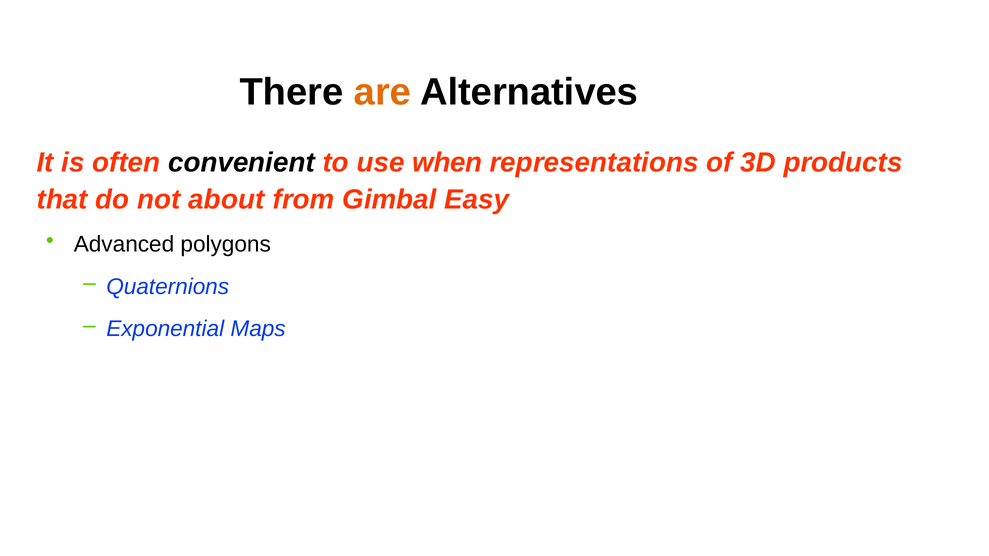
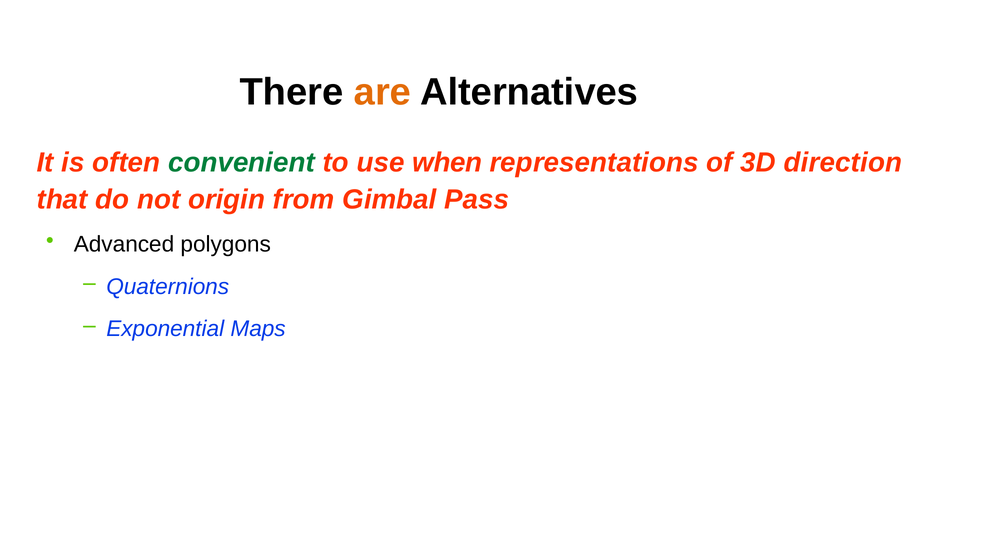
convenient colour: black -> green (241, 163)
products: products -> direction (843, 163)
about: about -> origin (227, 200)
Easy: Easy -> Pass (477, 200)
